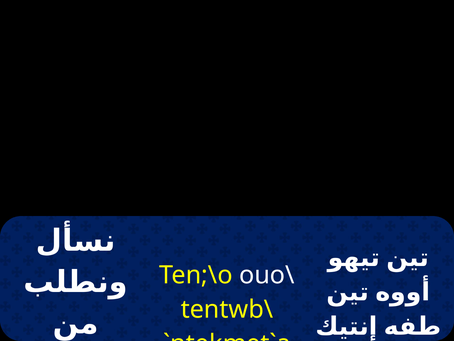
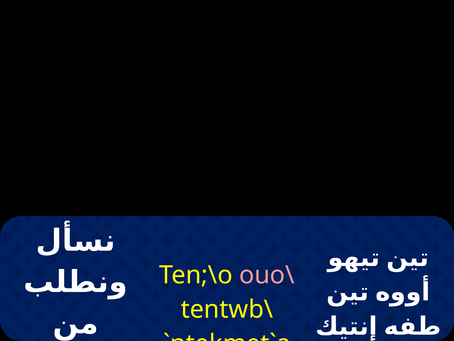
ouo\ colour: white -> pink (267, 275)
